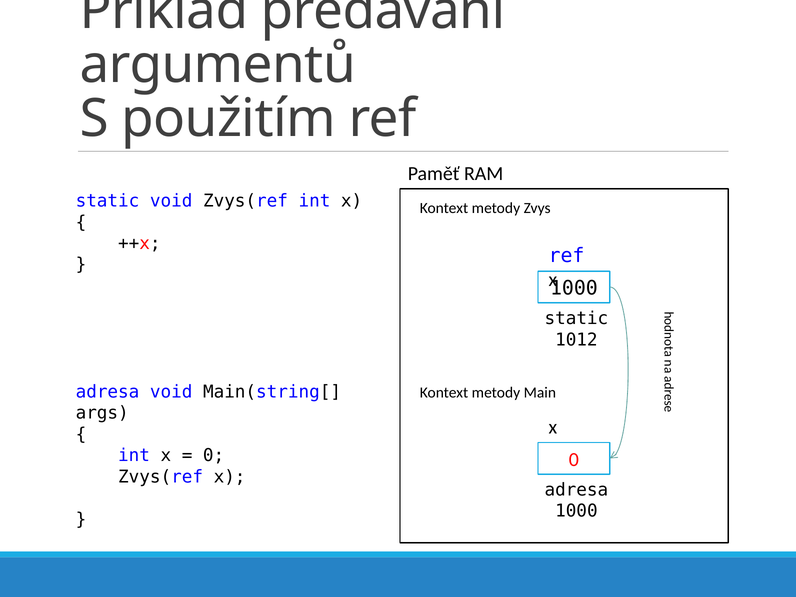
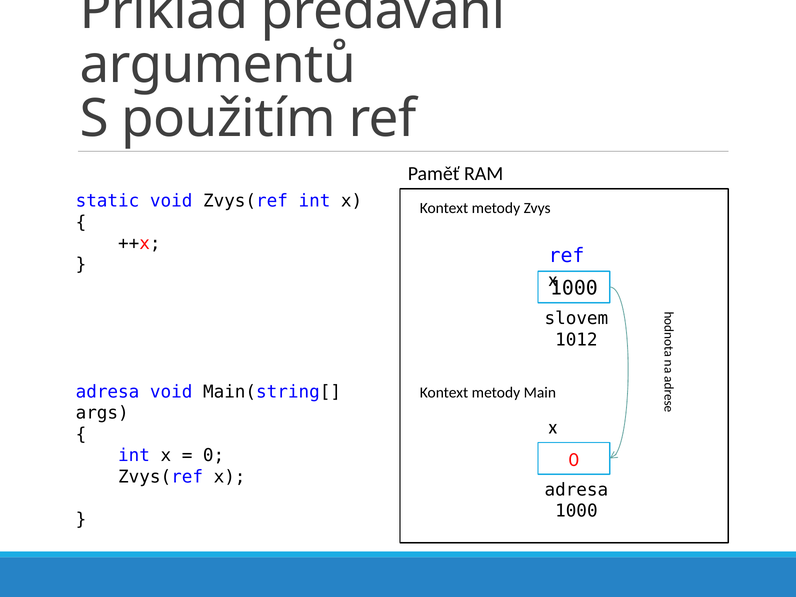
static: static -> slovem (576, 319)
